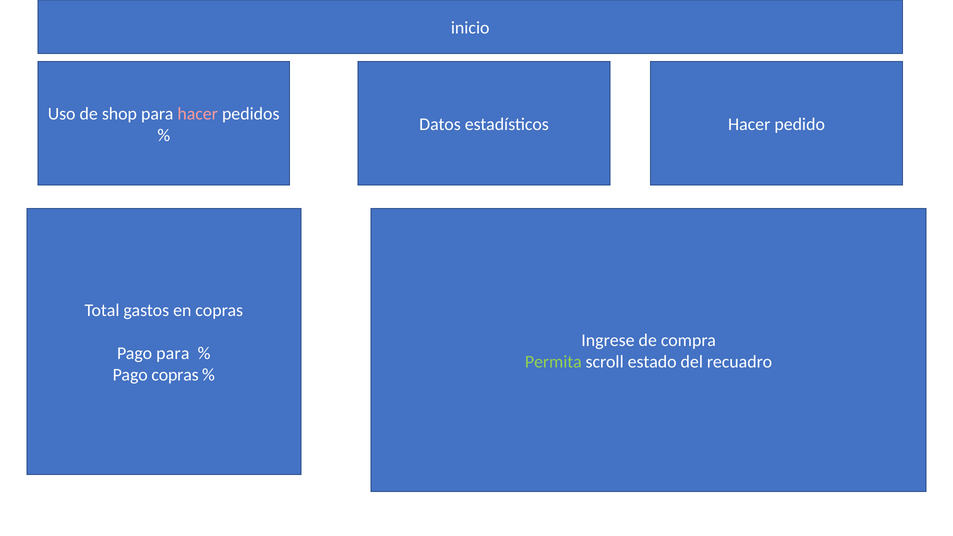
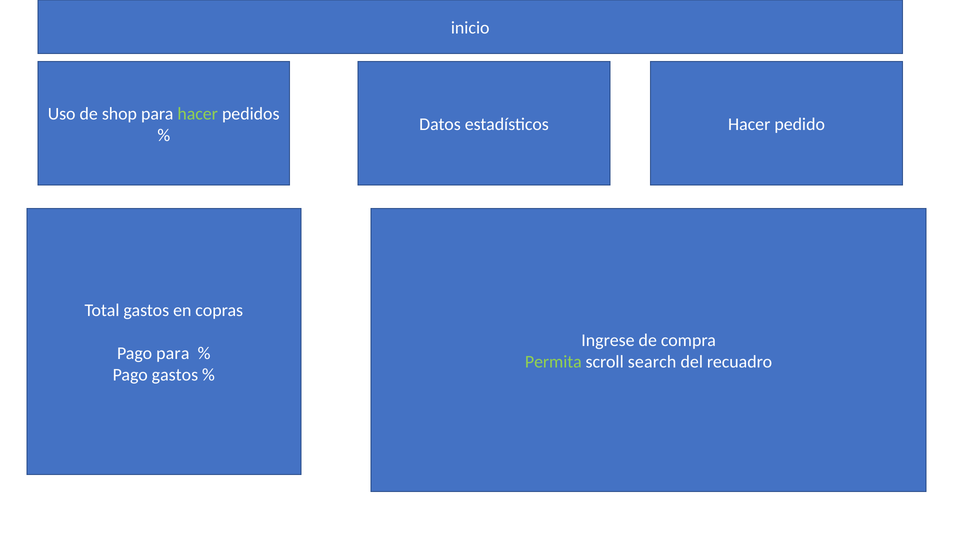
hacer colour: pink -> light green (198, 114)
estado: estado -> search (652, 362)
Pago copras: copras -> gastos (175, 375)
